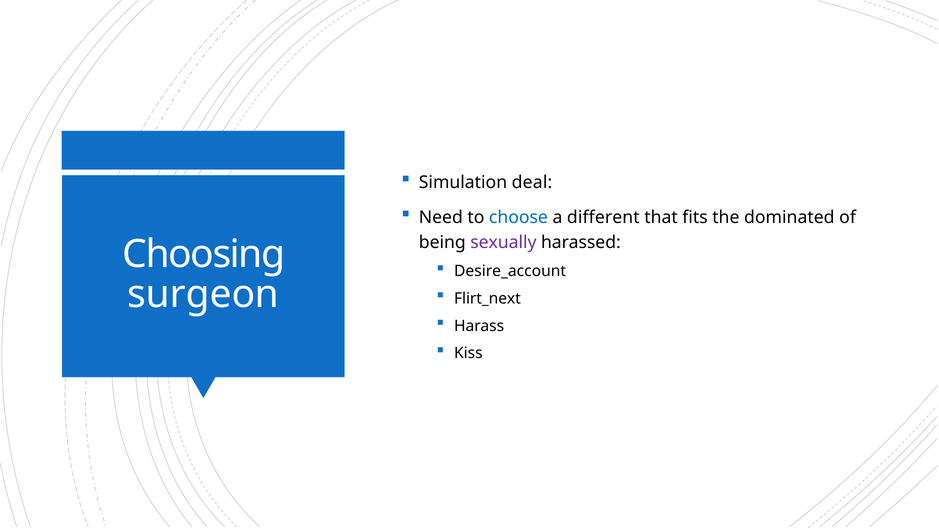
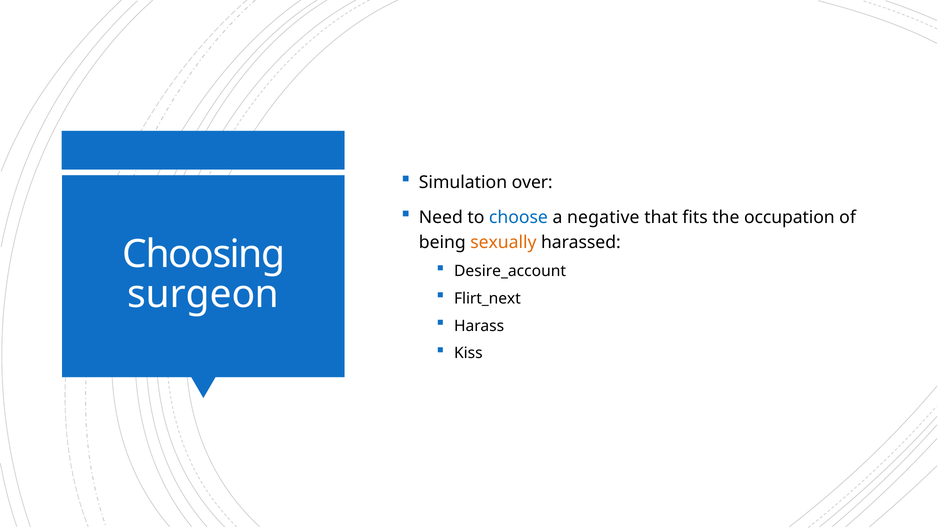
deal: deal -> over (532, 182)
different: different -> negative (603, 217)
dominated: dominated -> occupation (789, 217)
sexually colour: purple -> orange (503, 243)
